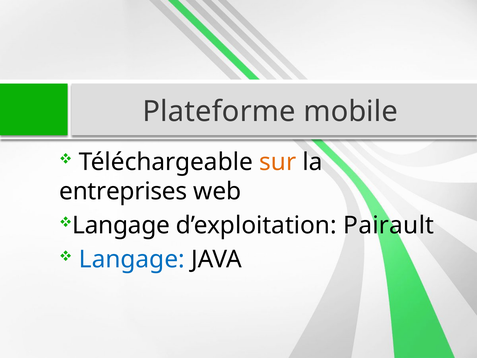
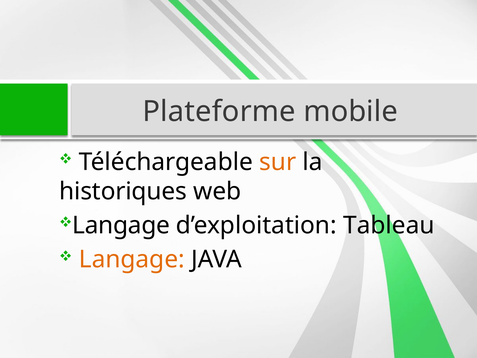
entreprises: entreprises -> historiques (123, 191)
Pairault: Pairault -> Tableau (389, 225)
Langage colour: blue -> orange (132, 259)
